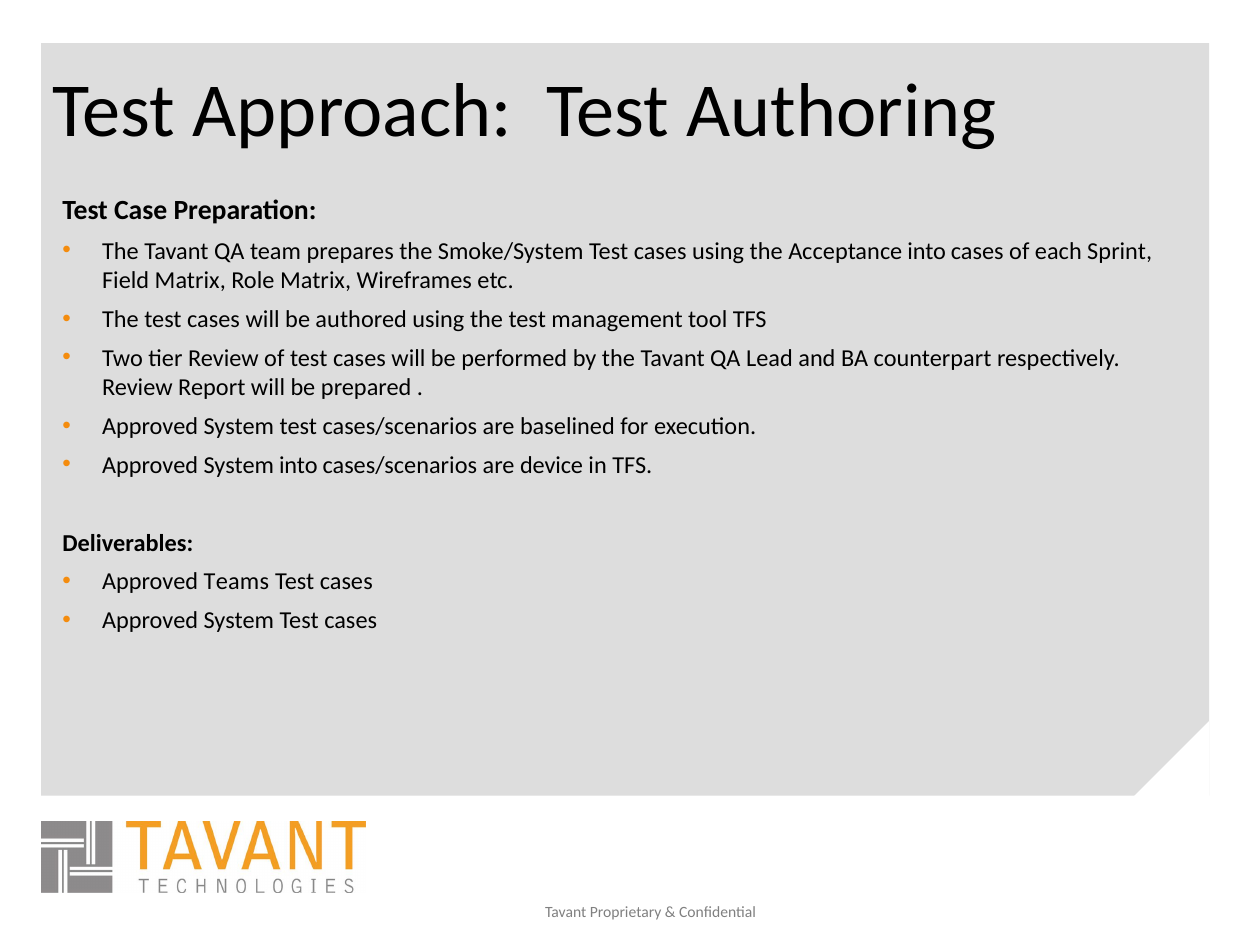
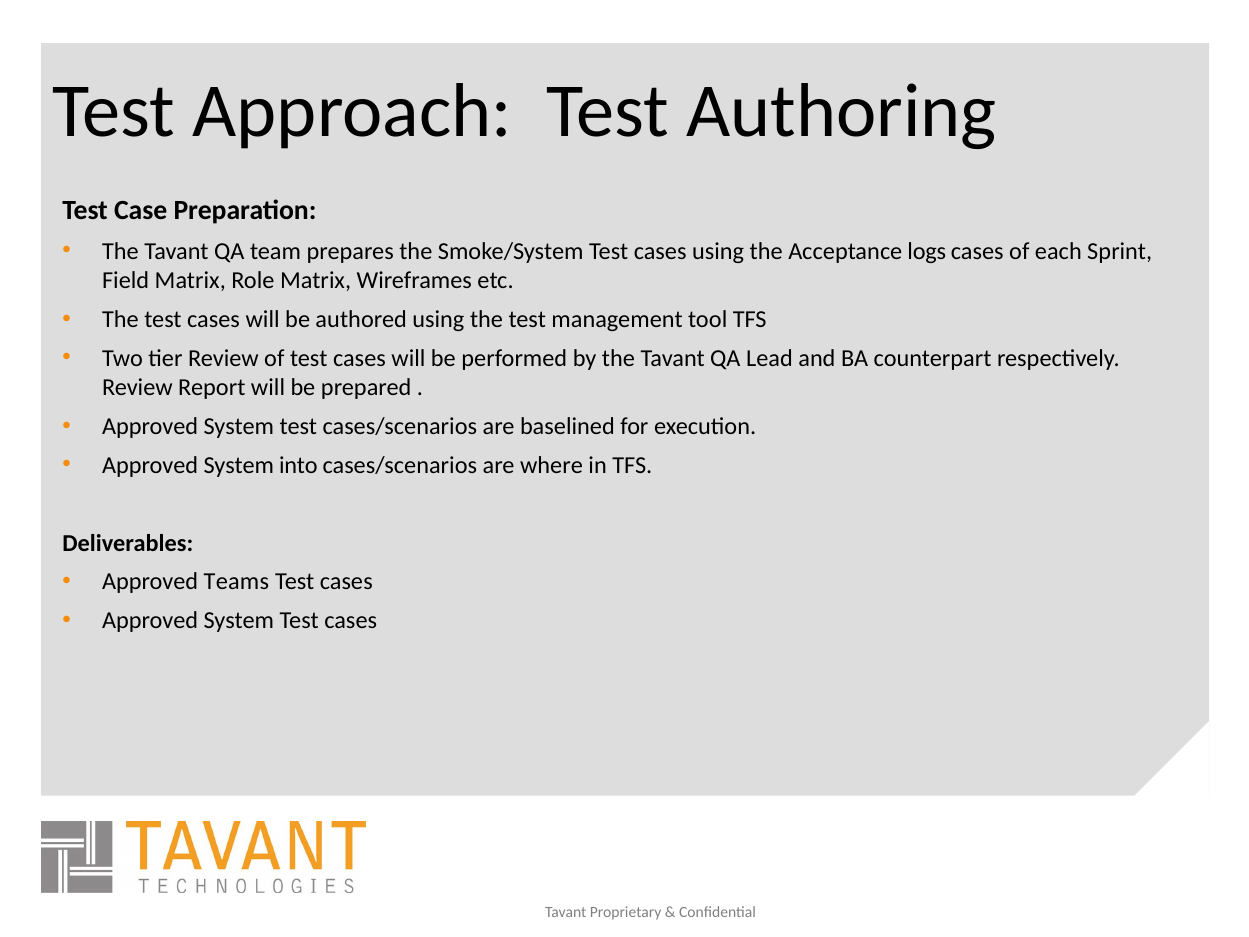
Acceptance into: into -> logs (927, 251)
device: device -> where (551, 465)
